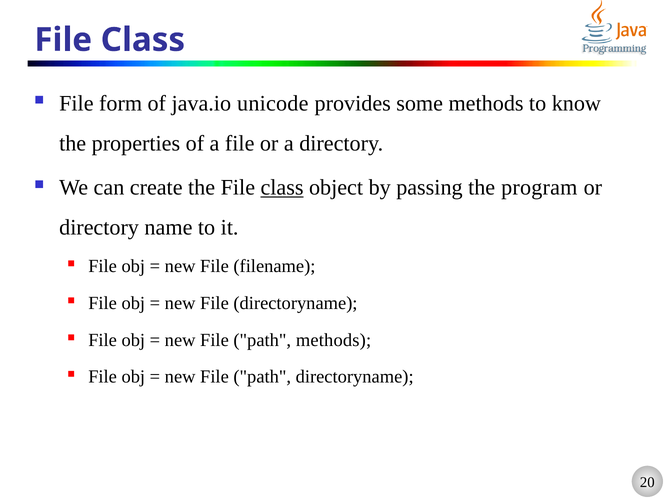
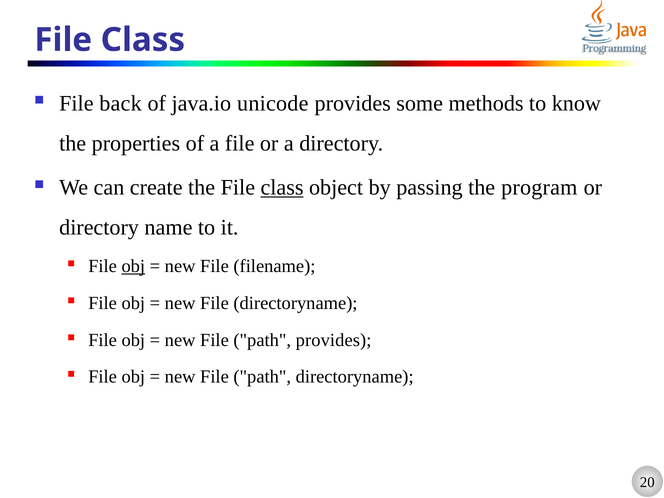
form: form -> back (120, 103)
obj underline: none -> present (133, 266)
path methods: methods -> provides (334, 340)
